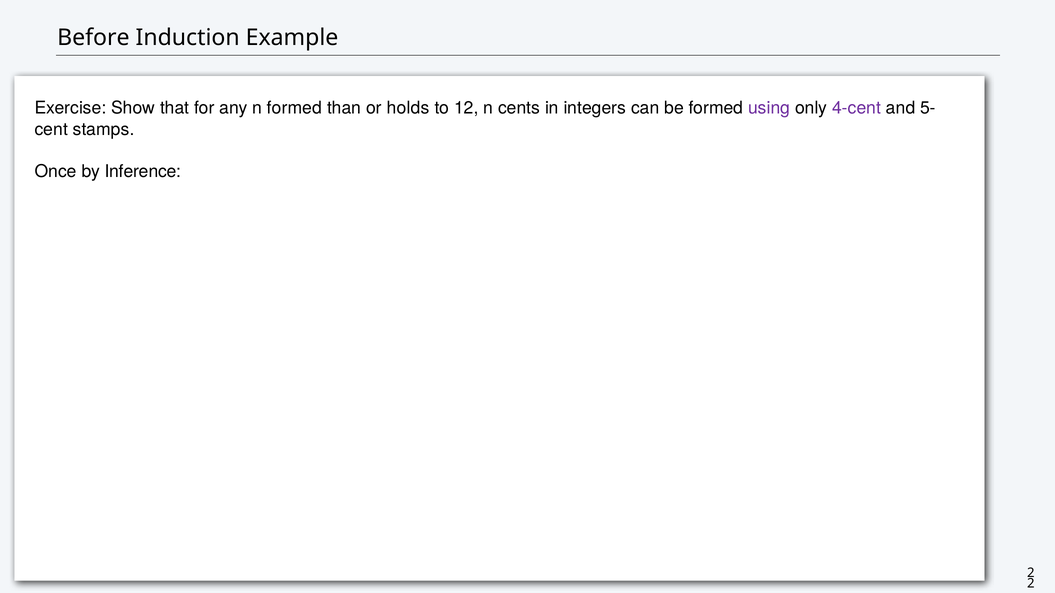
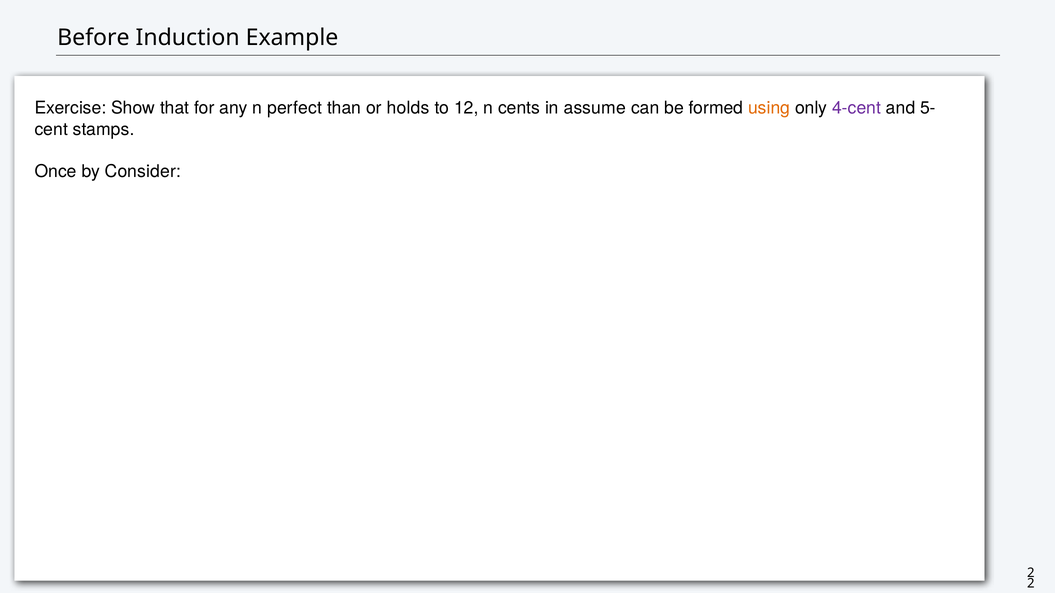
n formed: formed -> perfect (294, 108)
integers: integers -> assume (595, 108)
using colour: purple -> orange (769, 108)
Inference: Inference -> Consider (143, 172)
